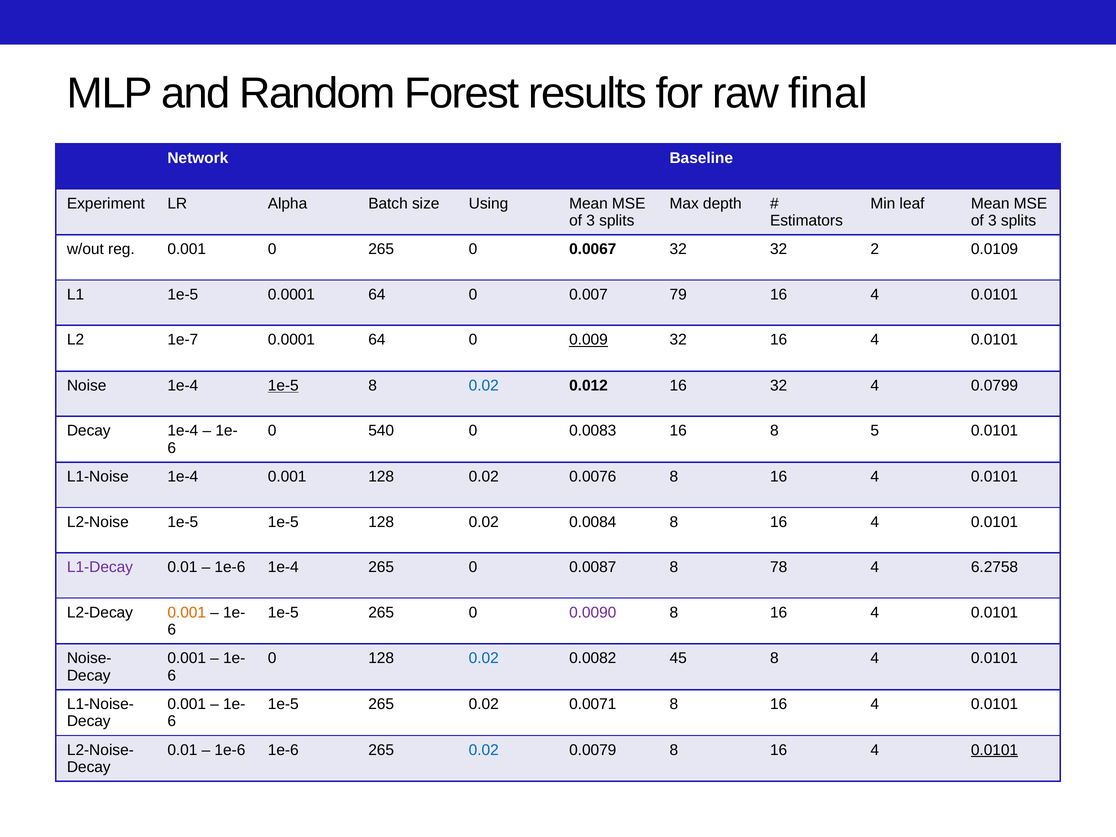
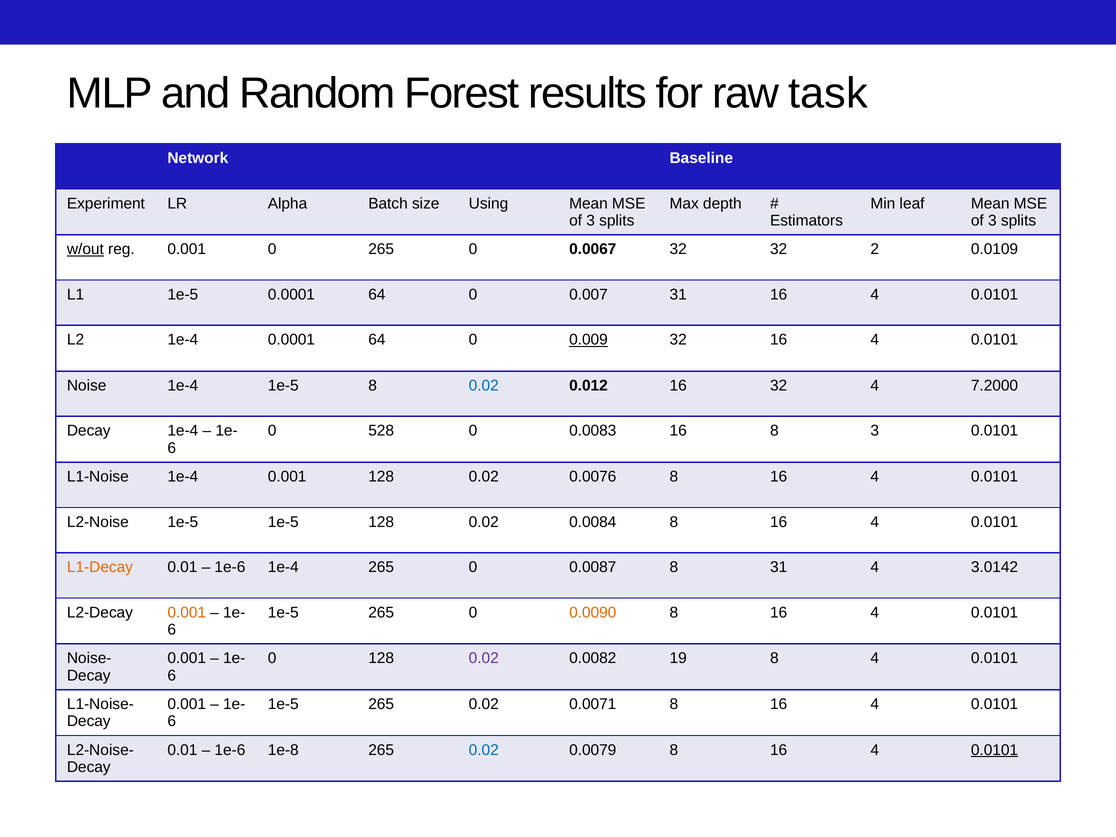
final: final -> task (828, 93)
w/out underline: none -> present (85, 249)
0.007 79: 79 -> 31 (678, 294)
L2 1e-7: 1e-7 -> 1e-4 (183, 340)
1e-5 underline: present -> none (283, 386)
0.0799: 0.0799 -> 7.2000 (995, 386)
540: 540 -> 528 (381, 431)
8 5: 5 -> 3 (875, 431)
L1-Decay colour: purple -> orange (100, 567)
8 78: 78 -> 31 (779, 567)
6.2758: 6.2758 -> 3.0142 (995, 567)
0.0090 colour: purple -> orange (593, 612)
0.02 colour: blue -> purple (484, 658)
45: 45 -> 19 (678, 658)
1e-6 1e-6: 1e-6 -> 1e-8 (283, 750)
